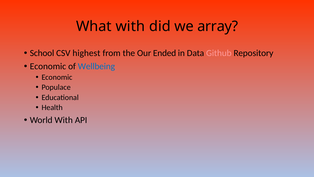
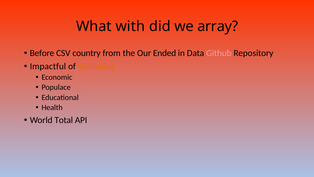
School: School -> Before (42, 53)
highest: highest -> country (87, 53)
Economic: Economic -> Impactful (48, 66)
Wellbeing colour: blue -> orange (96, 66)
World With: With -> Total (64, 120)
